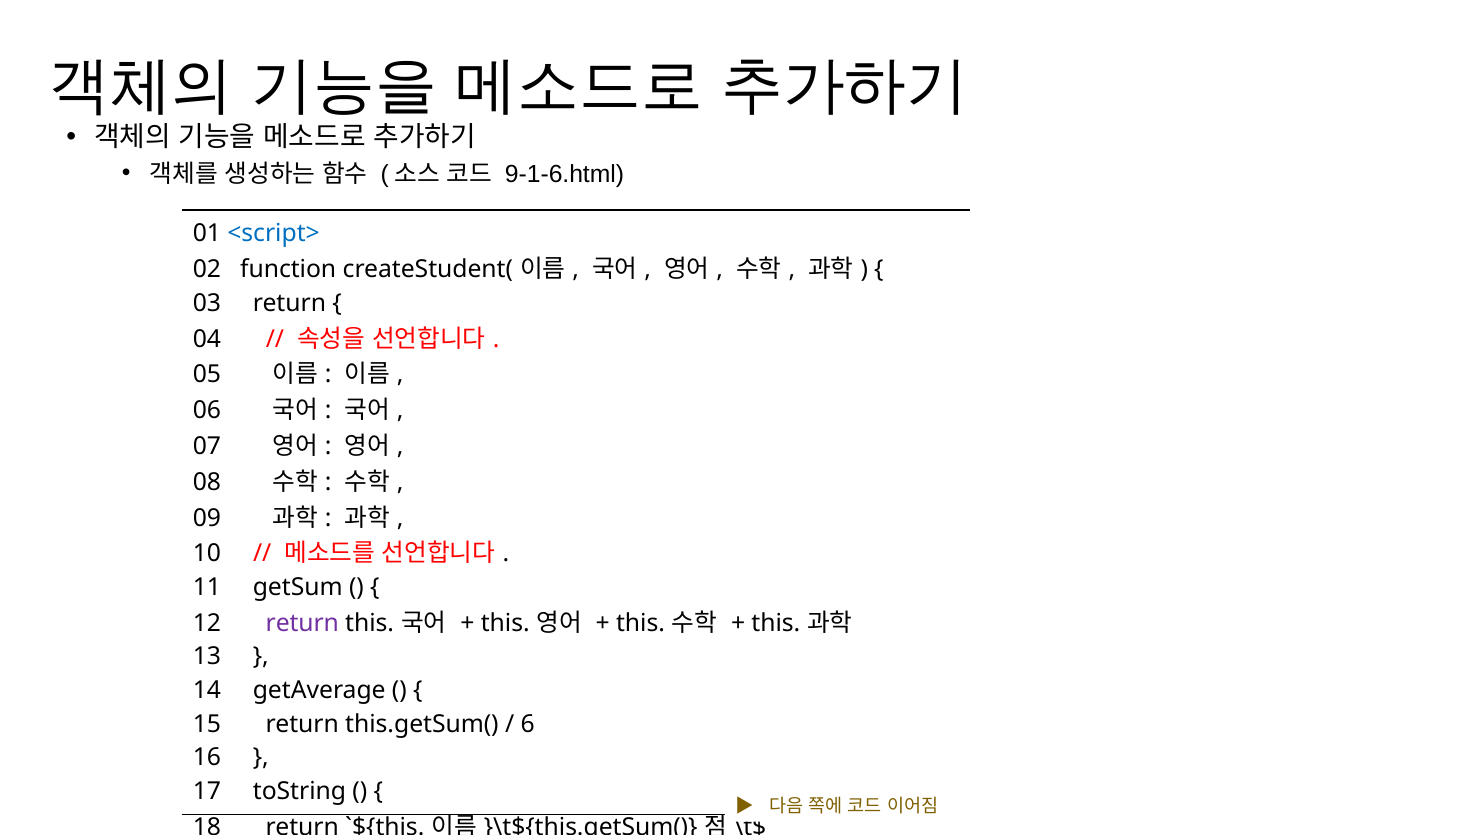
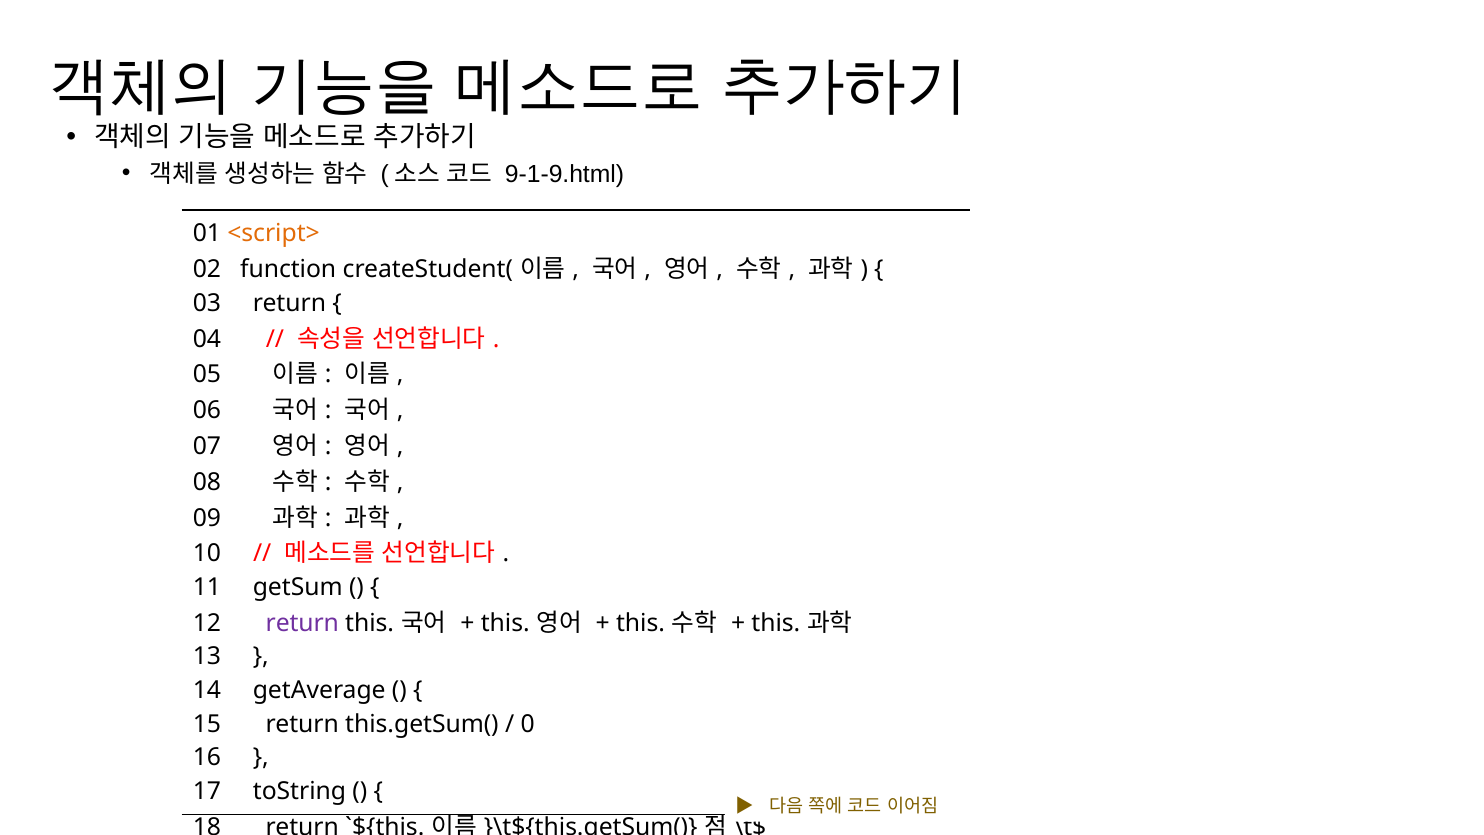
9-1-6.html: 9-1-6.html -> 9-1-9.html (565, 174)
<script> colour: blue -> orange (274, 234)
6: 6 -> 0 (528, 724)
